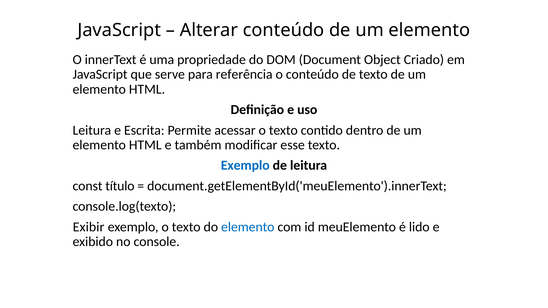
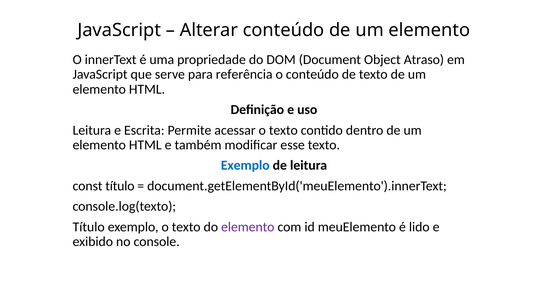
Criado: Criado -> Atraso (424, 60)
Exibir: Exibir -> Título (89, 227)
elemento colour: blue -> purple (248, 227)
